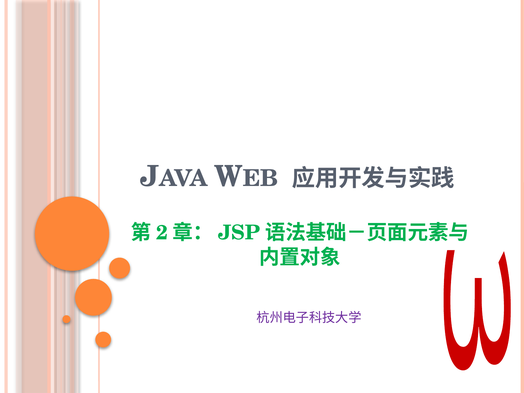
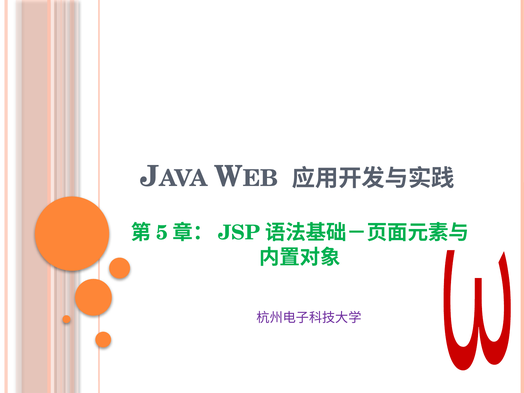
2: 2 -> 5 (162, 233)
